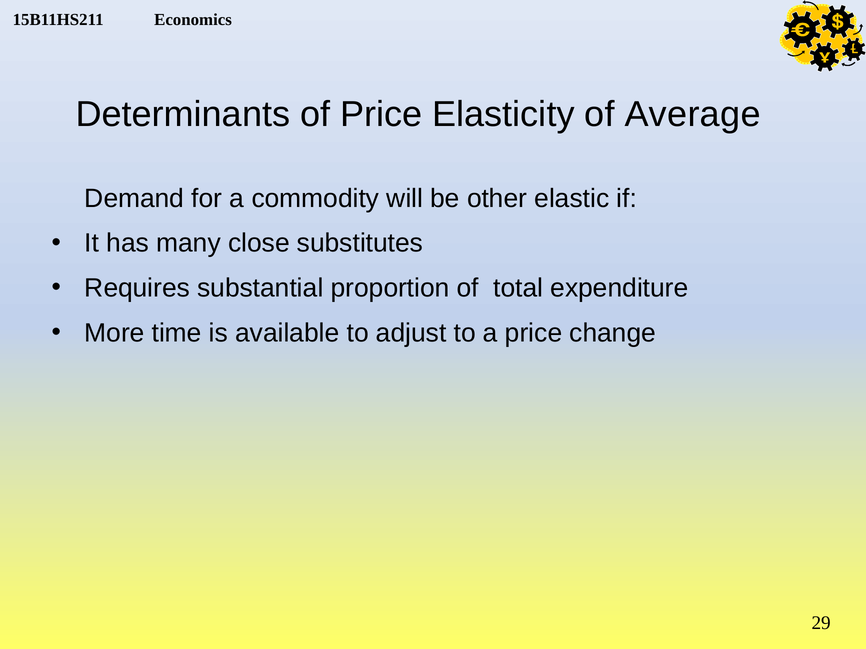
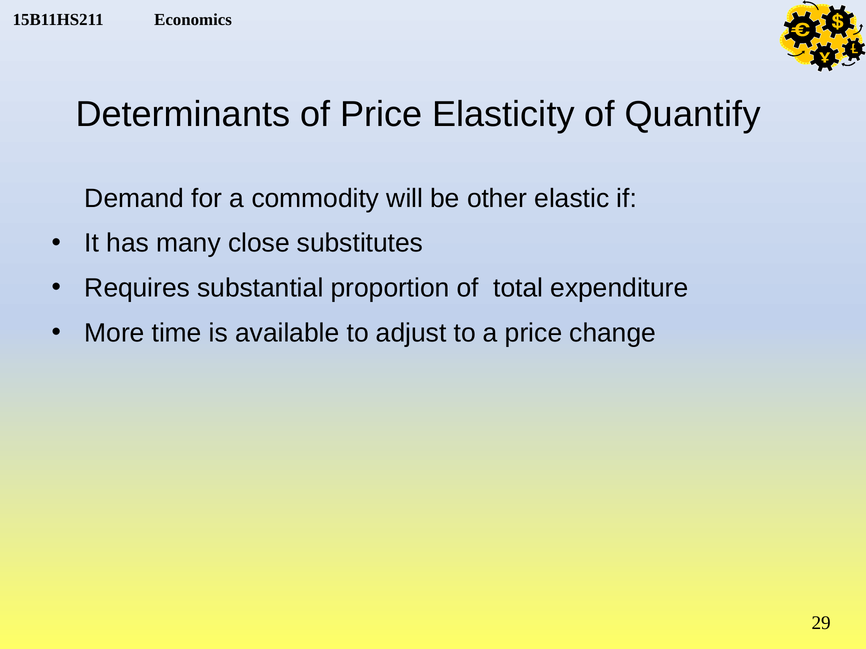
Average: Average -> Quantify (693, 114)
